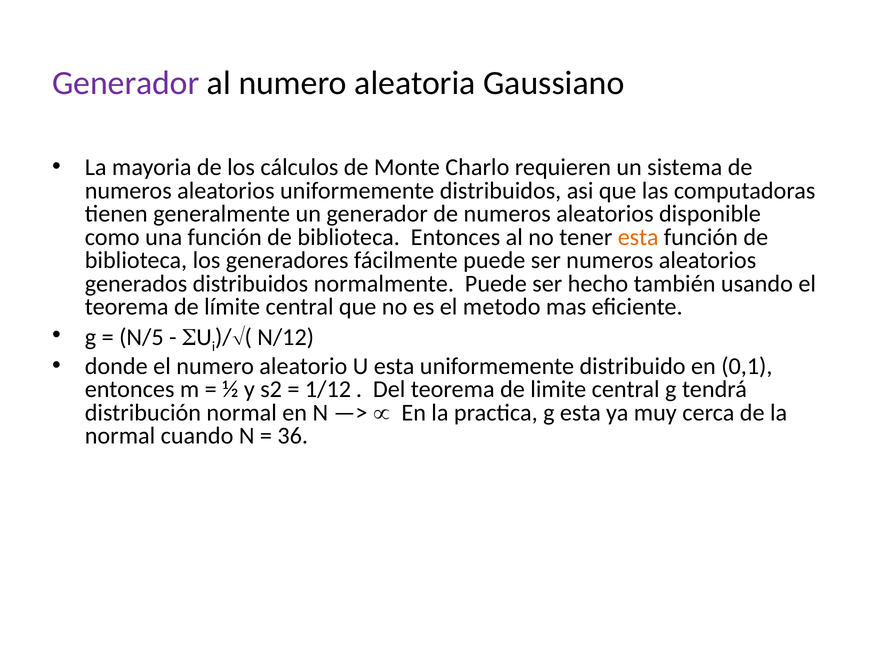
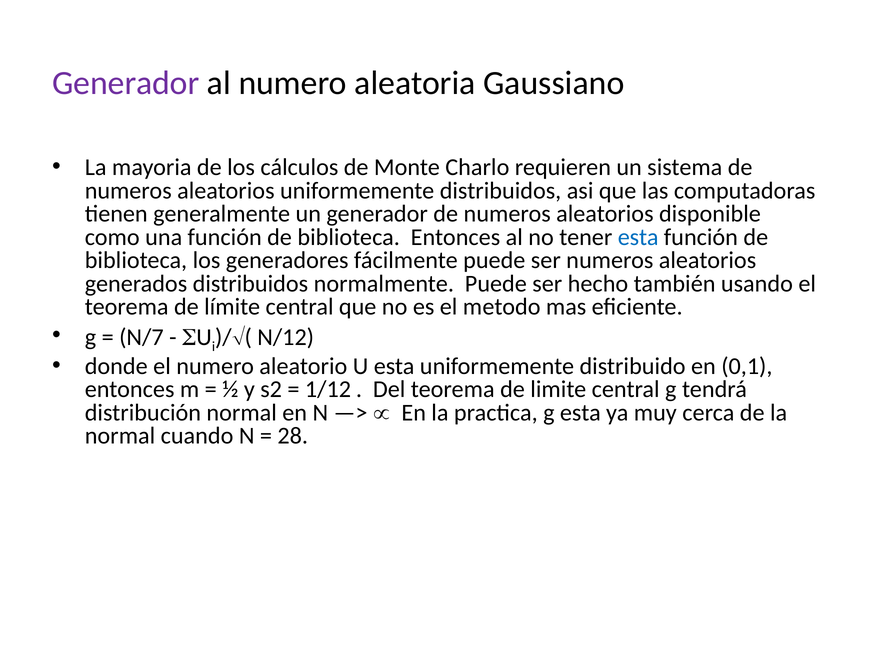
esta colour: orange -> blue (638, 237)
N/5: N/5 -> N/7 (141, 337)
36: 36 -> 28 (293, 435)
